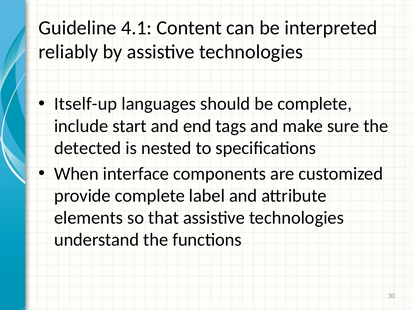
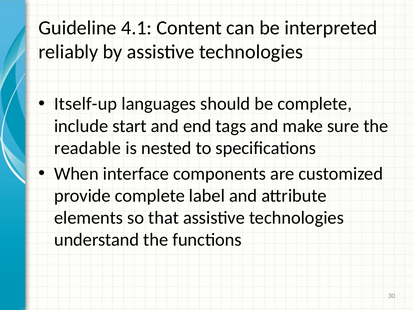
detected: detected -> readable (88, 148)
